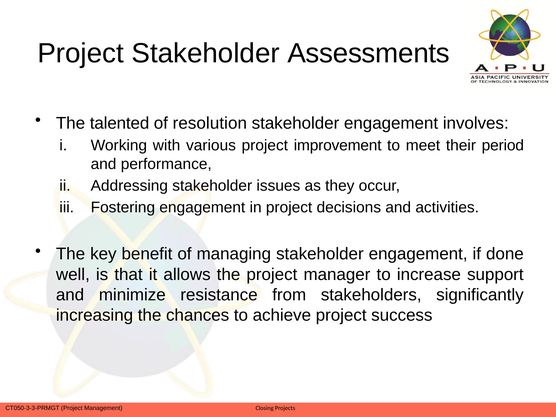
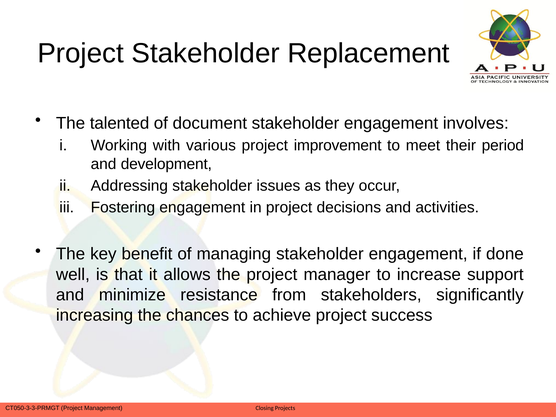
Assessments: Assessments -> Replacement (369, 53)
resolution: resolution -> document (210, 123)
performance: performance -> development (166, 164)
